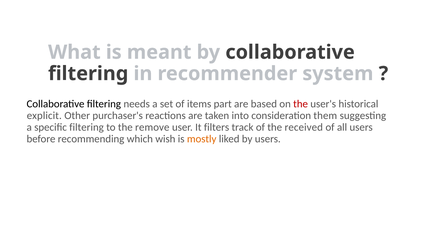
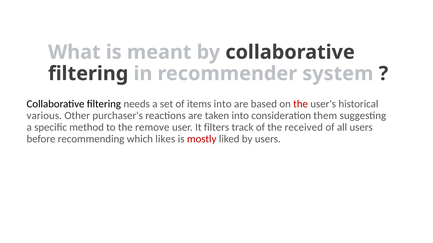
items part: part -> into (223, 104)
explicit: explicit -> various (44, 116)
specific filtering: filtering -> method (87, 128)
wish: wish -> likes (165, 139)
mostly colour: orange -> red (202, 139)
